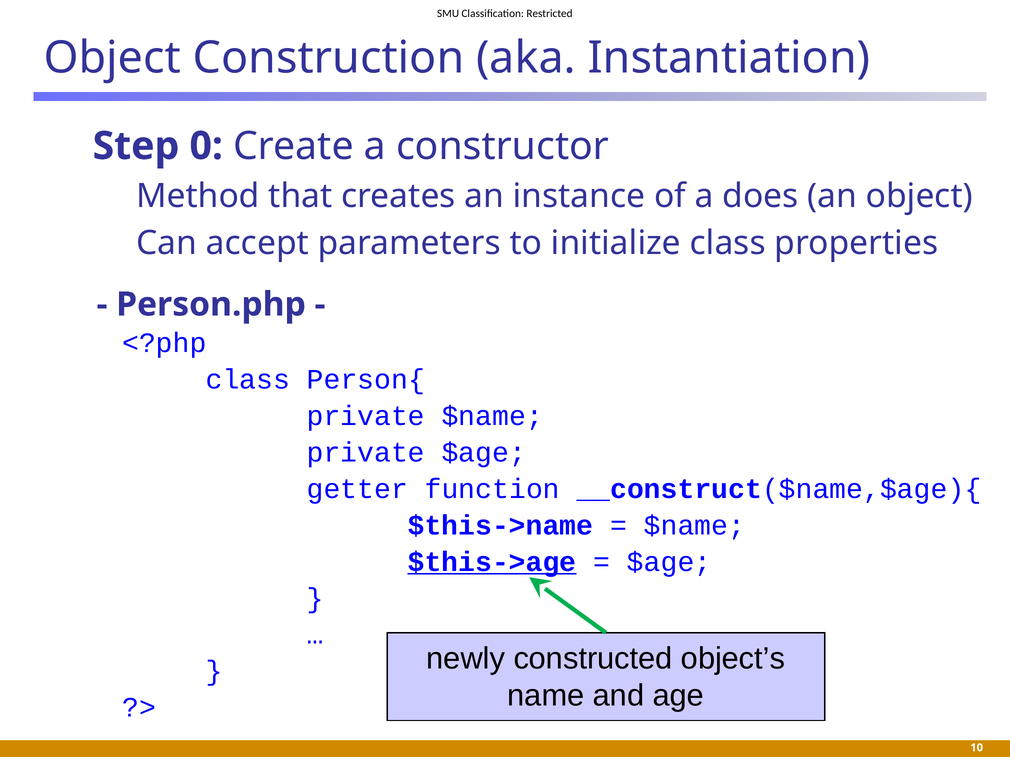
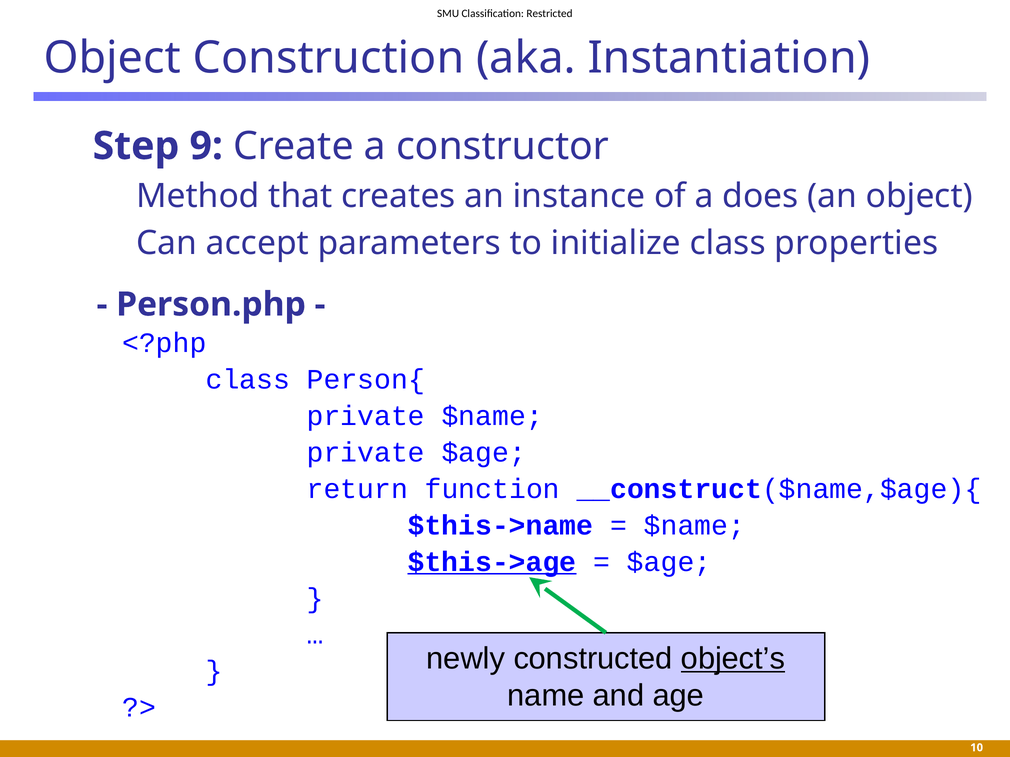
0: 0 -> 9 (206, 146)
getter: getter -> return (357, 489)
object’s underline: none -> present (733, 659)
